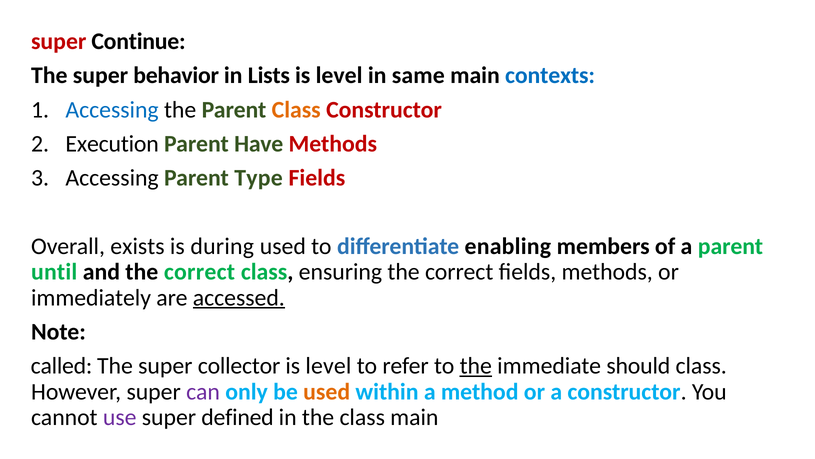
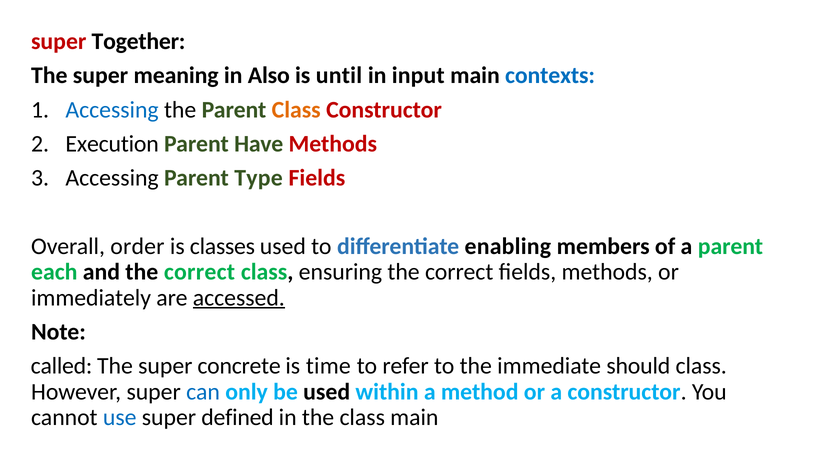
Continue: Continue -> Together (139, 41)
behavior: behavior -> meaning (176, 75)
Lists: Lists -> Also (269, 75)
level: level -> until (339, 75)
same: same -> input (418, 75)
exists: exists -> order (137, 246)
during: during -> classes (222, 246)
until: until -> each (54, 272)
collector: collector -> concrete (239, 366)
level: level -> time (328, 366)
the underline: present -> none (476, 366)
can colour: purple -> blue (203, 391)
used colour: orange -> black (327, 391)
use colour: purple -> blue (120, 417)
